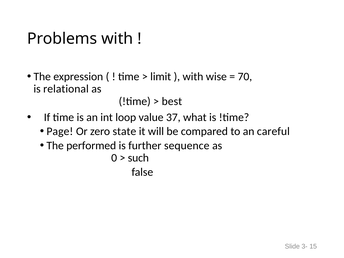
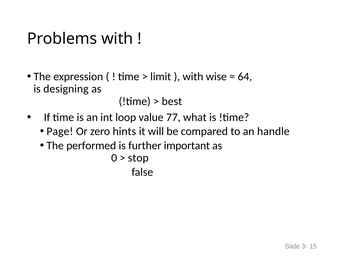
70: 70 -> 64 (245, 77)
relational: relational -> designing (66, 89)
37: 37 -> 77 (173, 117)
state: state -> hints (124, 131)
careful: careful -> handle (273, 131)
sequence: sequence -> important (187, 146)
such: such -> stop (138, 158)
